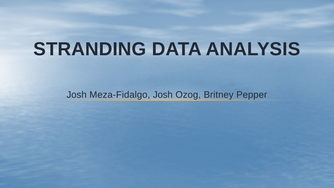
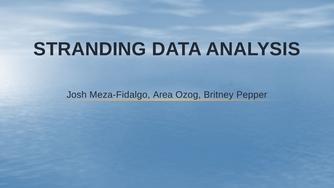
Meza-Fidalgo Josh: Josh -> Area (163, 95)
